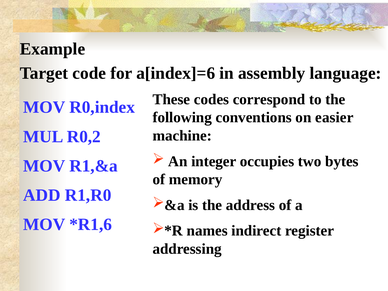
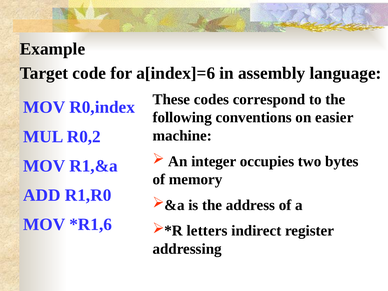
names: names -> letters (207, 231)
